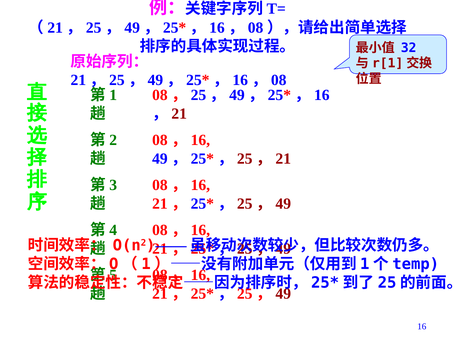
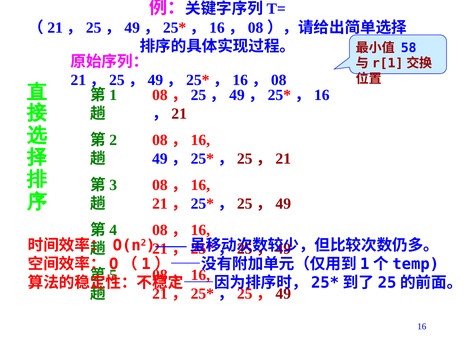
32: 32 -> 58 (409, 48)
